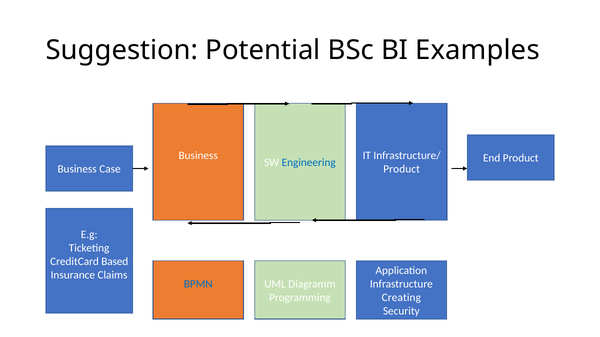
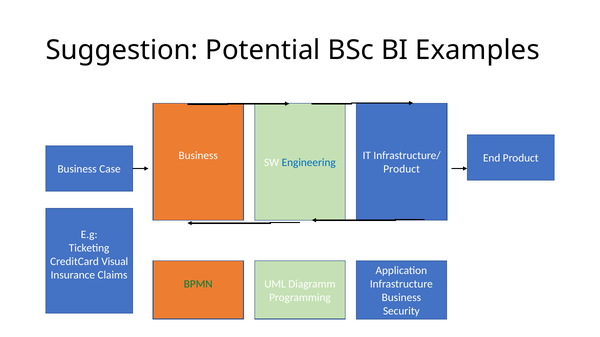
Based: Based -> Visual (115, 262)
BPMN colour: blue -> green (198, 284)
Creating: Creating -> Business (401, 298)
